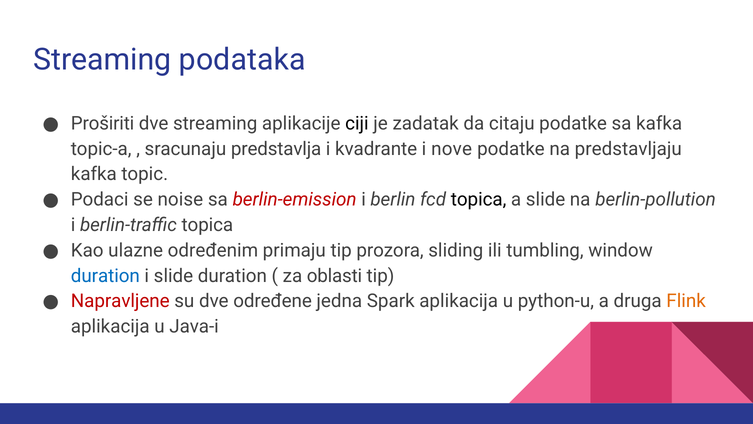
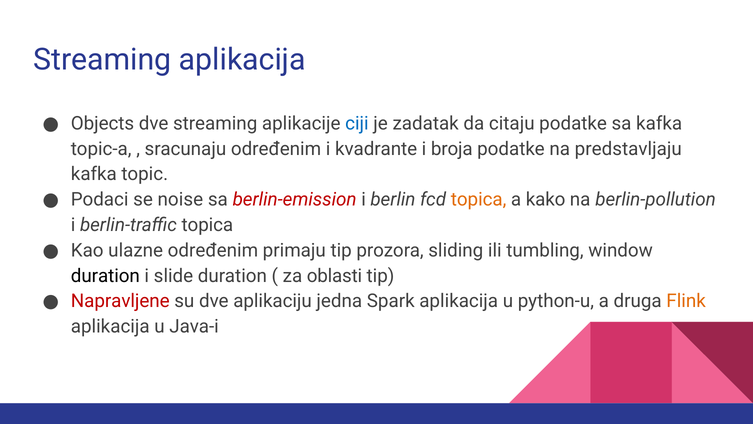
Streaming podataka: podataka -> aplikacija (242, 60)
Proširiti: Proširiti -> Objects (103, 123)
ciji colour: black -> blue (357, 123)
sracunaju predstavlja: predstavlja -> određenim (276, 149)
nove: nove -> broja (452, 149)
topica colour: black -> orange (479, 199)
a slide: slide -> kako (546, 199)
duration colour: blue -> black (105, 276)
određene: određene -> aplikaciju (273, 301)
